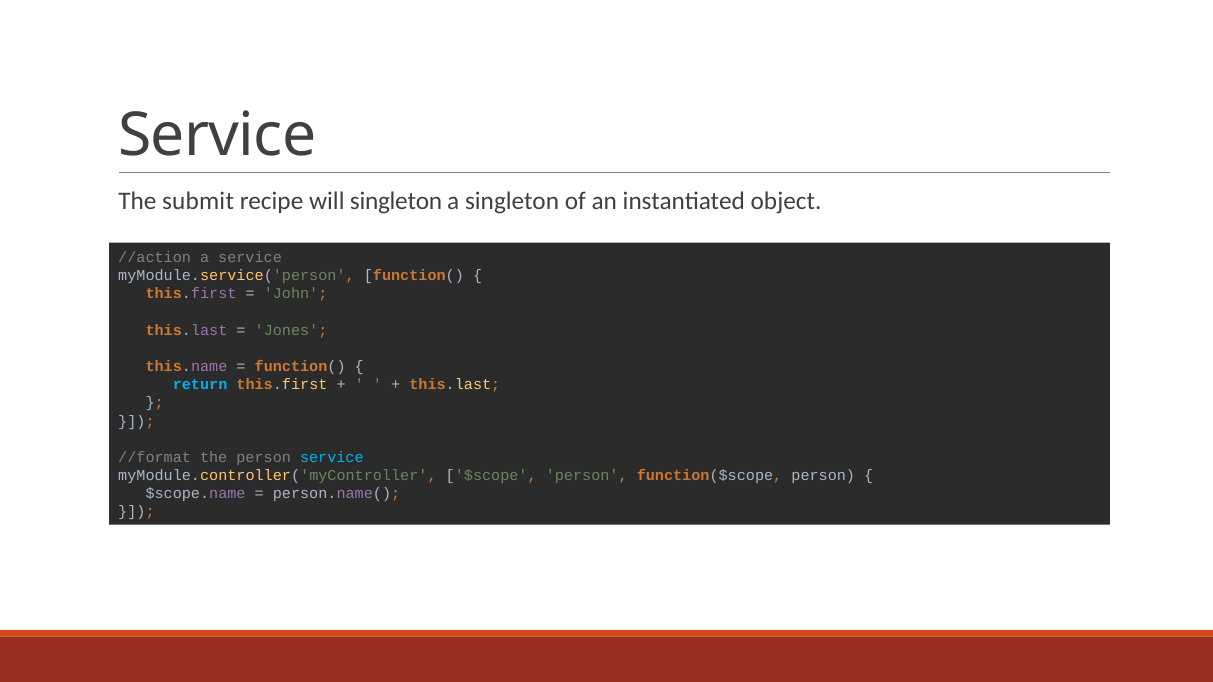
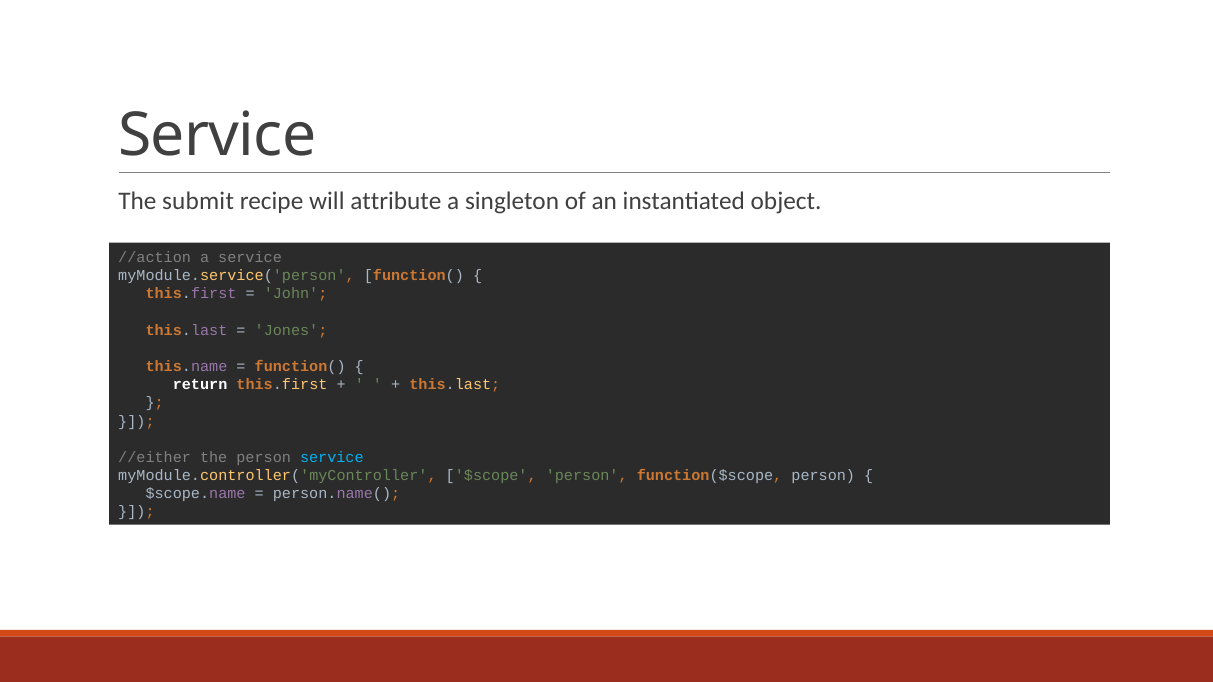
will singleton: singleton -> attribute (396, 202)
return colour: light blue -> white (200, 385)
//format: //format -> //either (155, 458)
